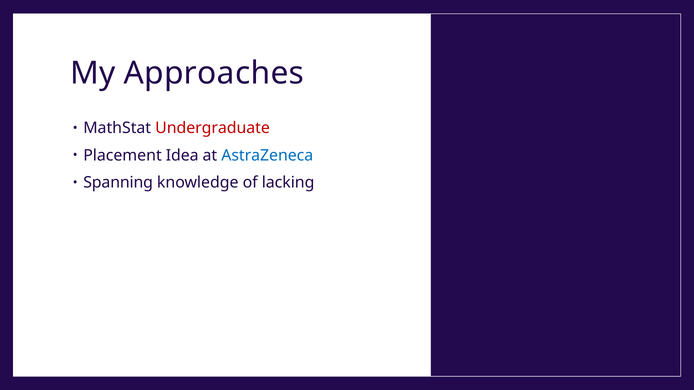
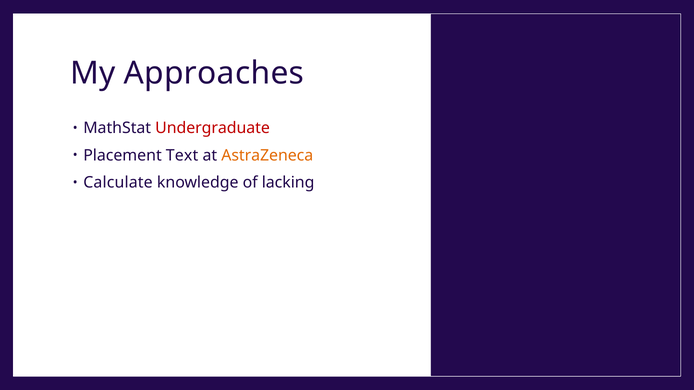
Idea: Idea -> Text (182, 155)
AstraZeneca colour: blue -> orange (267, 155)
Spanning: Spanning -> Calculate (118, 183)
